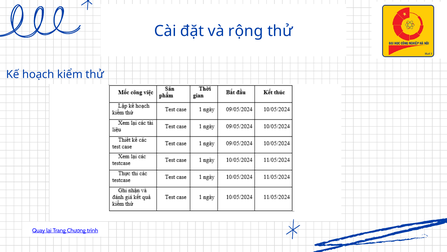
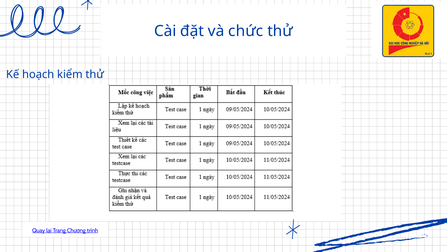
rộng: rộng -> chức (246, 31)
